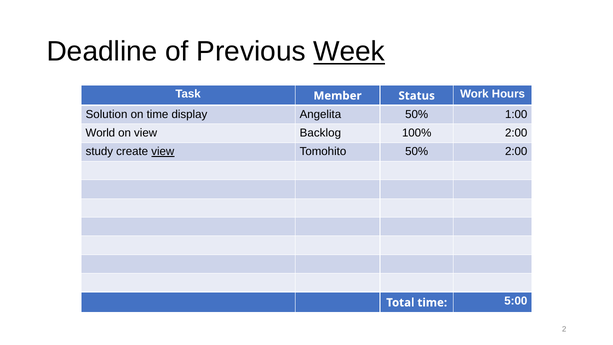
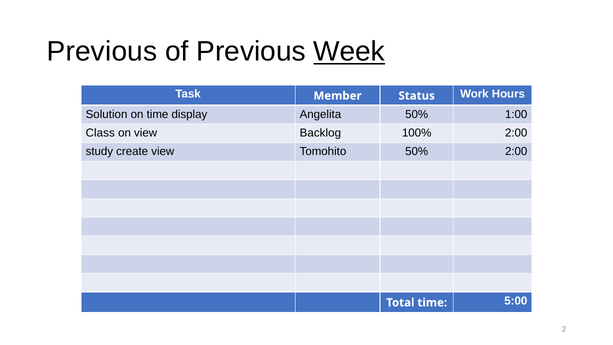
Deadline: Deadline -> Previous (102, 52)
World: World -> Class (100, 133)
view underline: present -> none (163, 151)
